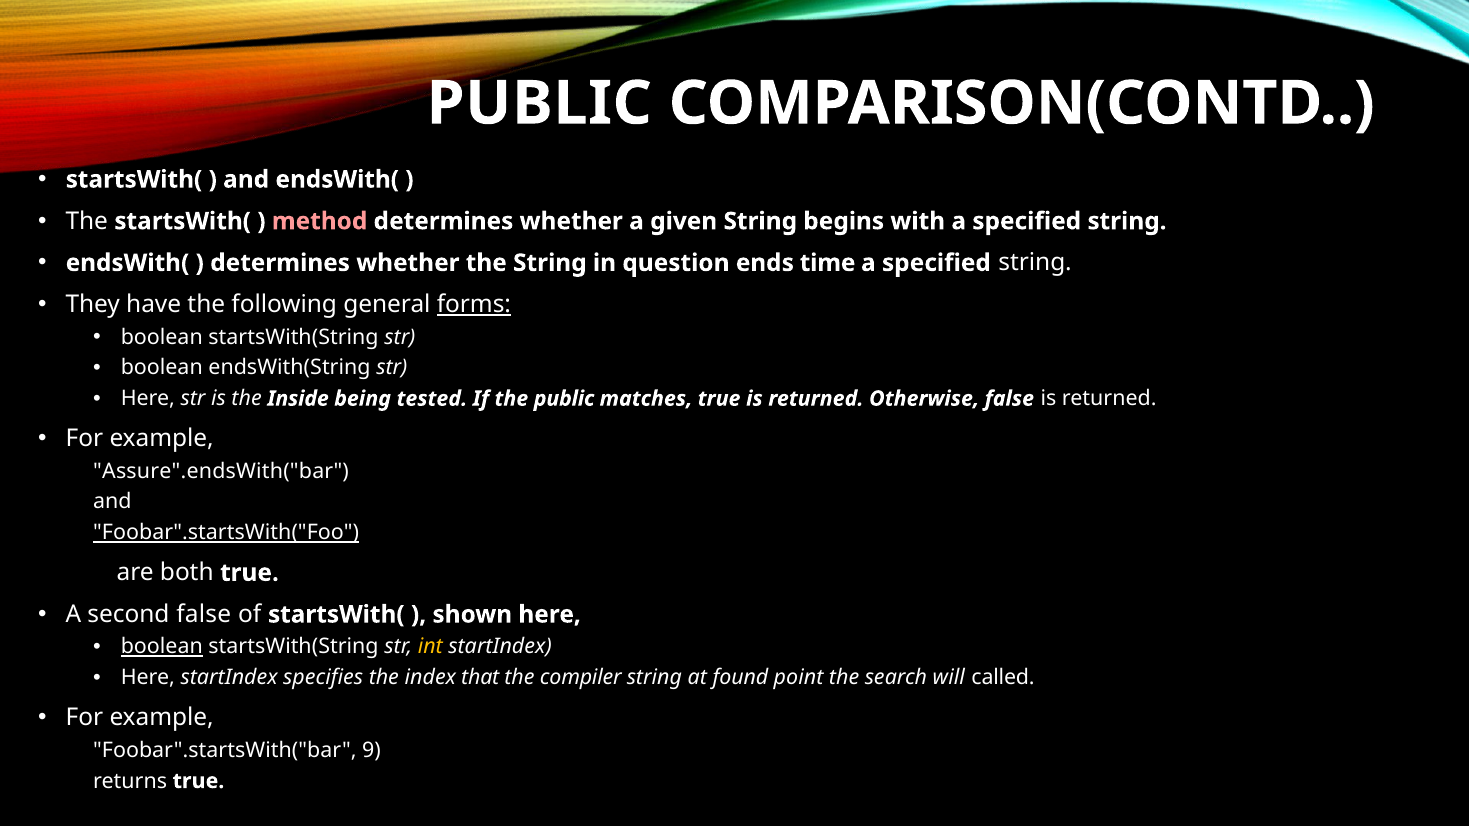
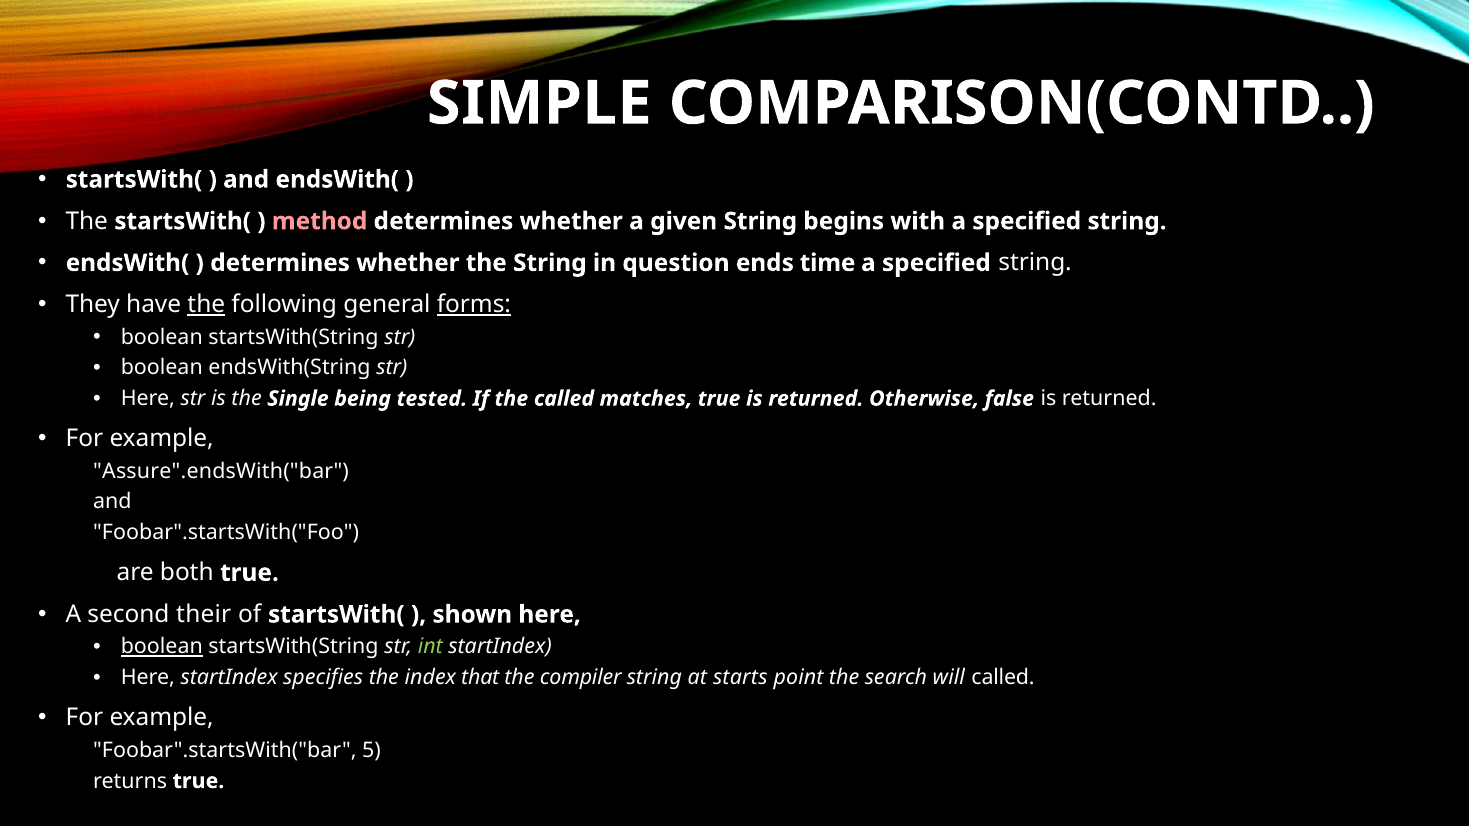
PUBLIC: PUBLIC -> SIMPLE (539, 103)
the underline: none -> present (206, 305)
Inside: Inside -> Single (298, 399)
the public: public -> called (564, 399)
Foobar".startsWith("Foo underline: present -> none (226, 533)
second false: false -> their (204, 615)
int colour: yellow -> light green (430, 647)
found: found -> starts (740, 678)
9: 9 -> 5 (371, 750)
